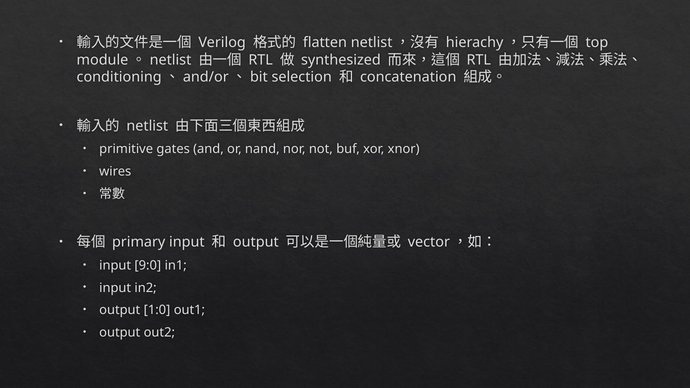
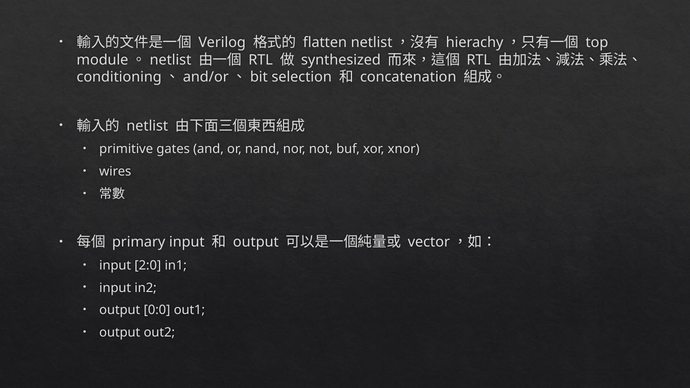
9:0: 9:0 -> 2:0 (148, 265)
1:0: 1:0 -> 0:0 (157, 310)
